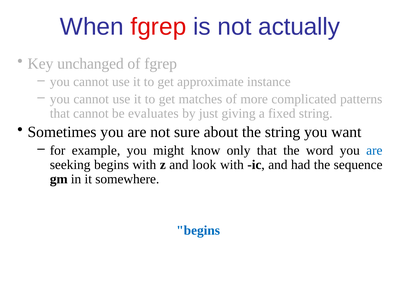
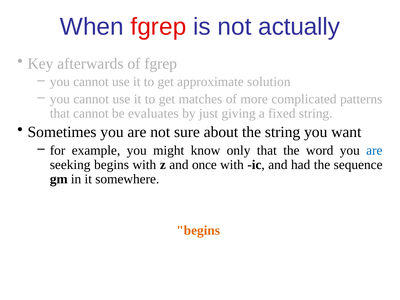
unchanged: unchanged -> afterwards (90, 64)
instance: instance -> solution (269, 82)
look: look -> once (204, 165)
begins colour: blue -> orange (198, 231)
